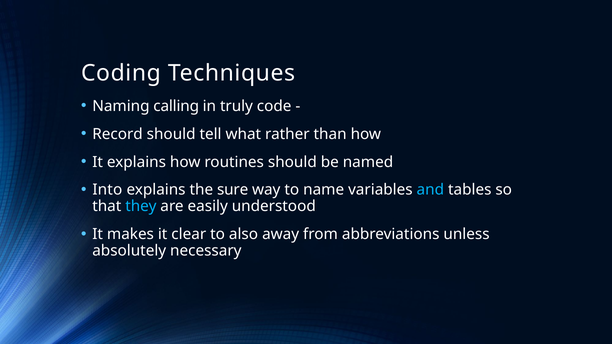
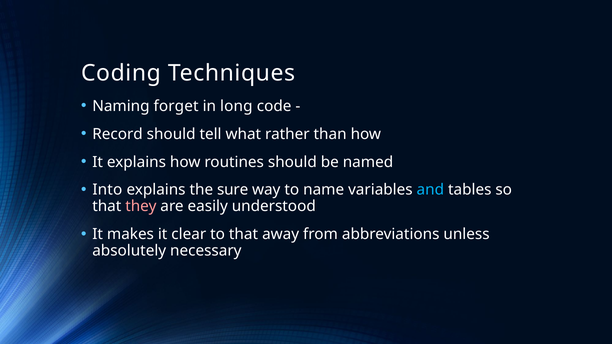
calling: calling -> forget (176, 106)
truly: truly -> long (236, 106)
they colour: light blue -> pink (141, 207)
to also: also -> that (244, 235)
